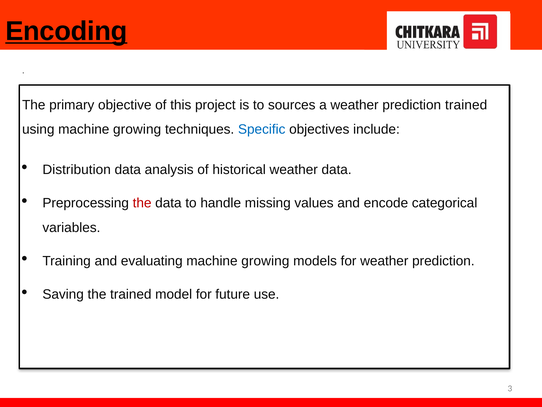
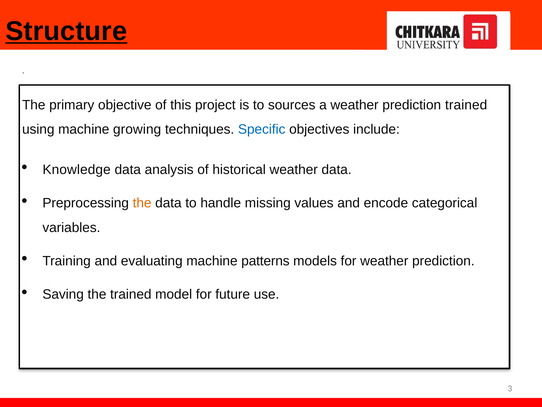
Encoding: Encoding -> Structure (66, 31)
Distribution: Distribution -> Knowledge (77, 169)
the colour: red -> orange (142, 203)
evaluating machine growing: growing -> patterns (265, 261)
